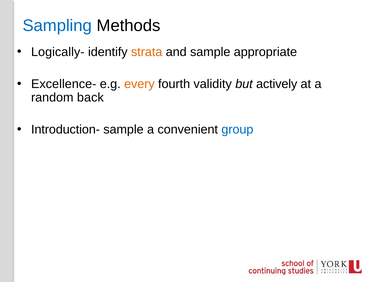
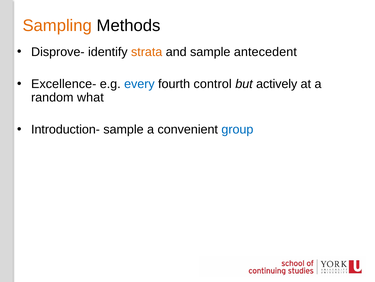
Sampling colour: blue -> orange (57, 26)
Logically-: Logically- -> Disprove- (58, 52)
appropriate: appropriate -> antecedent (265, 52)
every colour: orange -> blue (139, 84)
validity: validity -> control (213, 84)
back: back -> what (90, 97)
